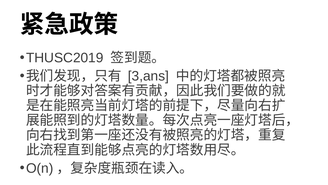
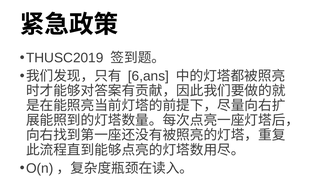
3,ans: 3,ans -> 6,ans (148, 76)
